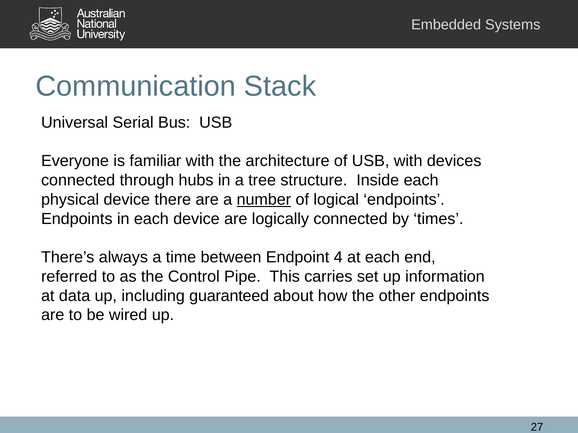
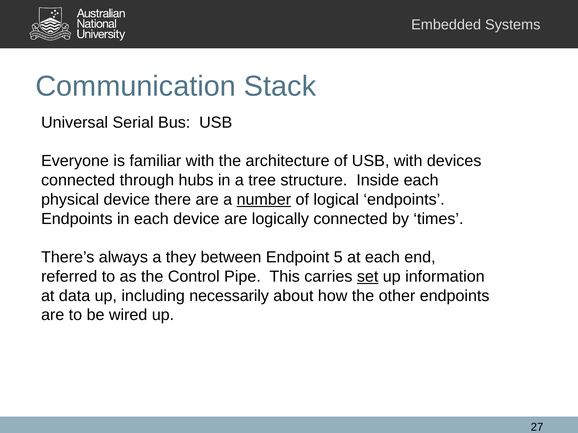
time: time -> they (181, 258)
4: 4 -> 5 (338, 258)
set underline: none -> present (368, 277)
guaranteed: guaranteed -> necessarily (229, 296)
